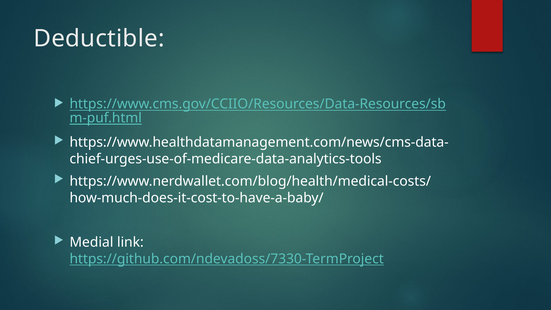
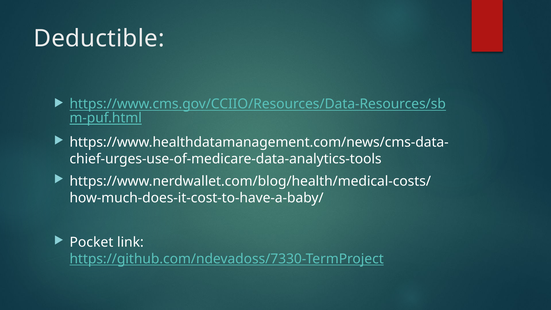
Medial: Medial -> Pocket (91, 242)
